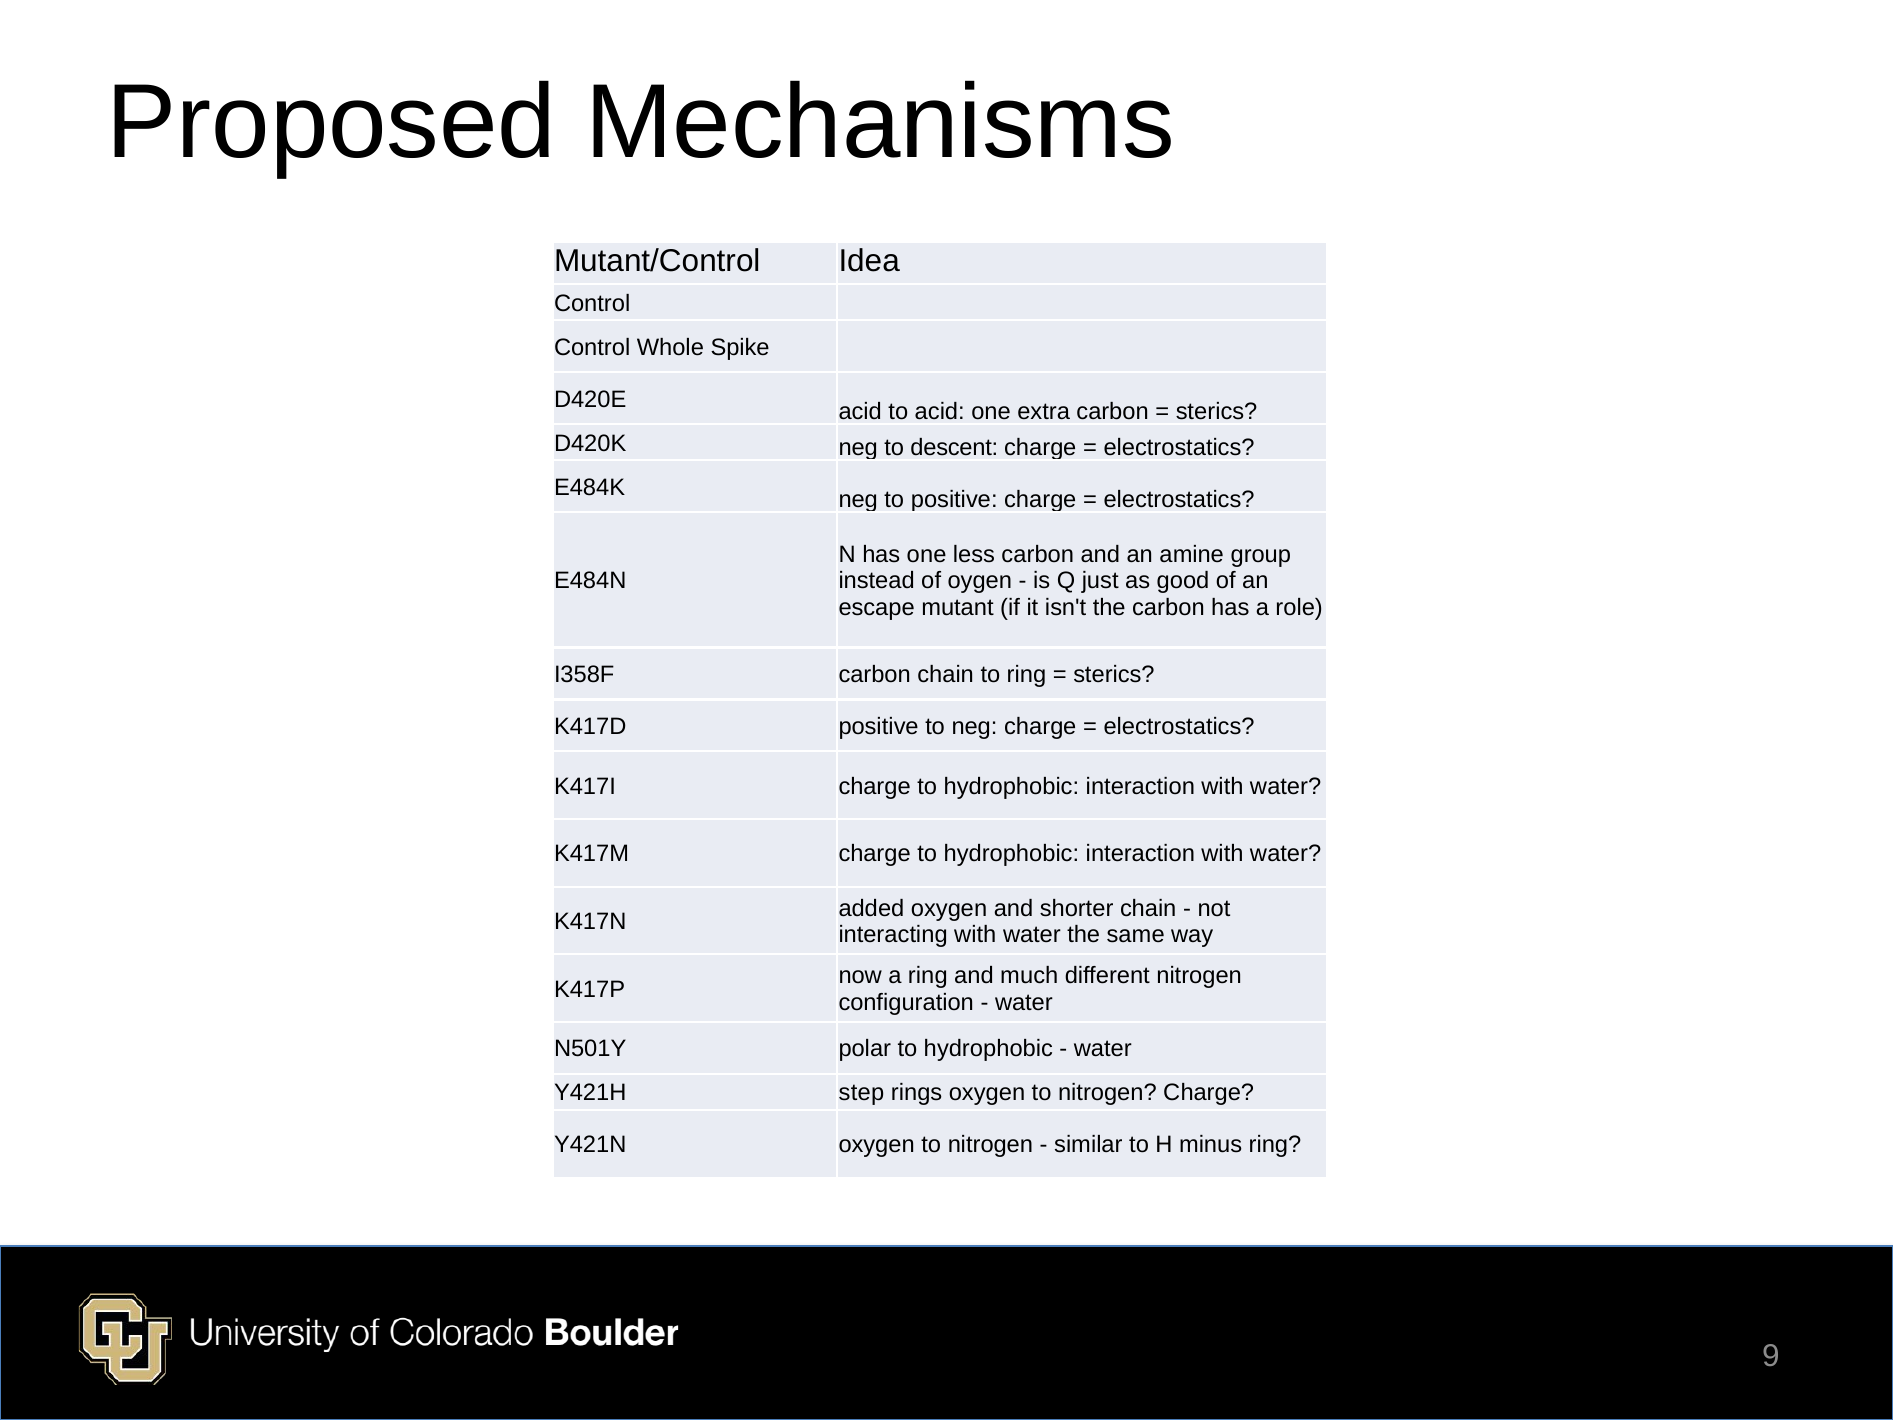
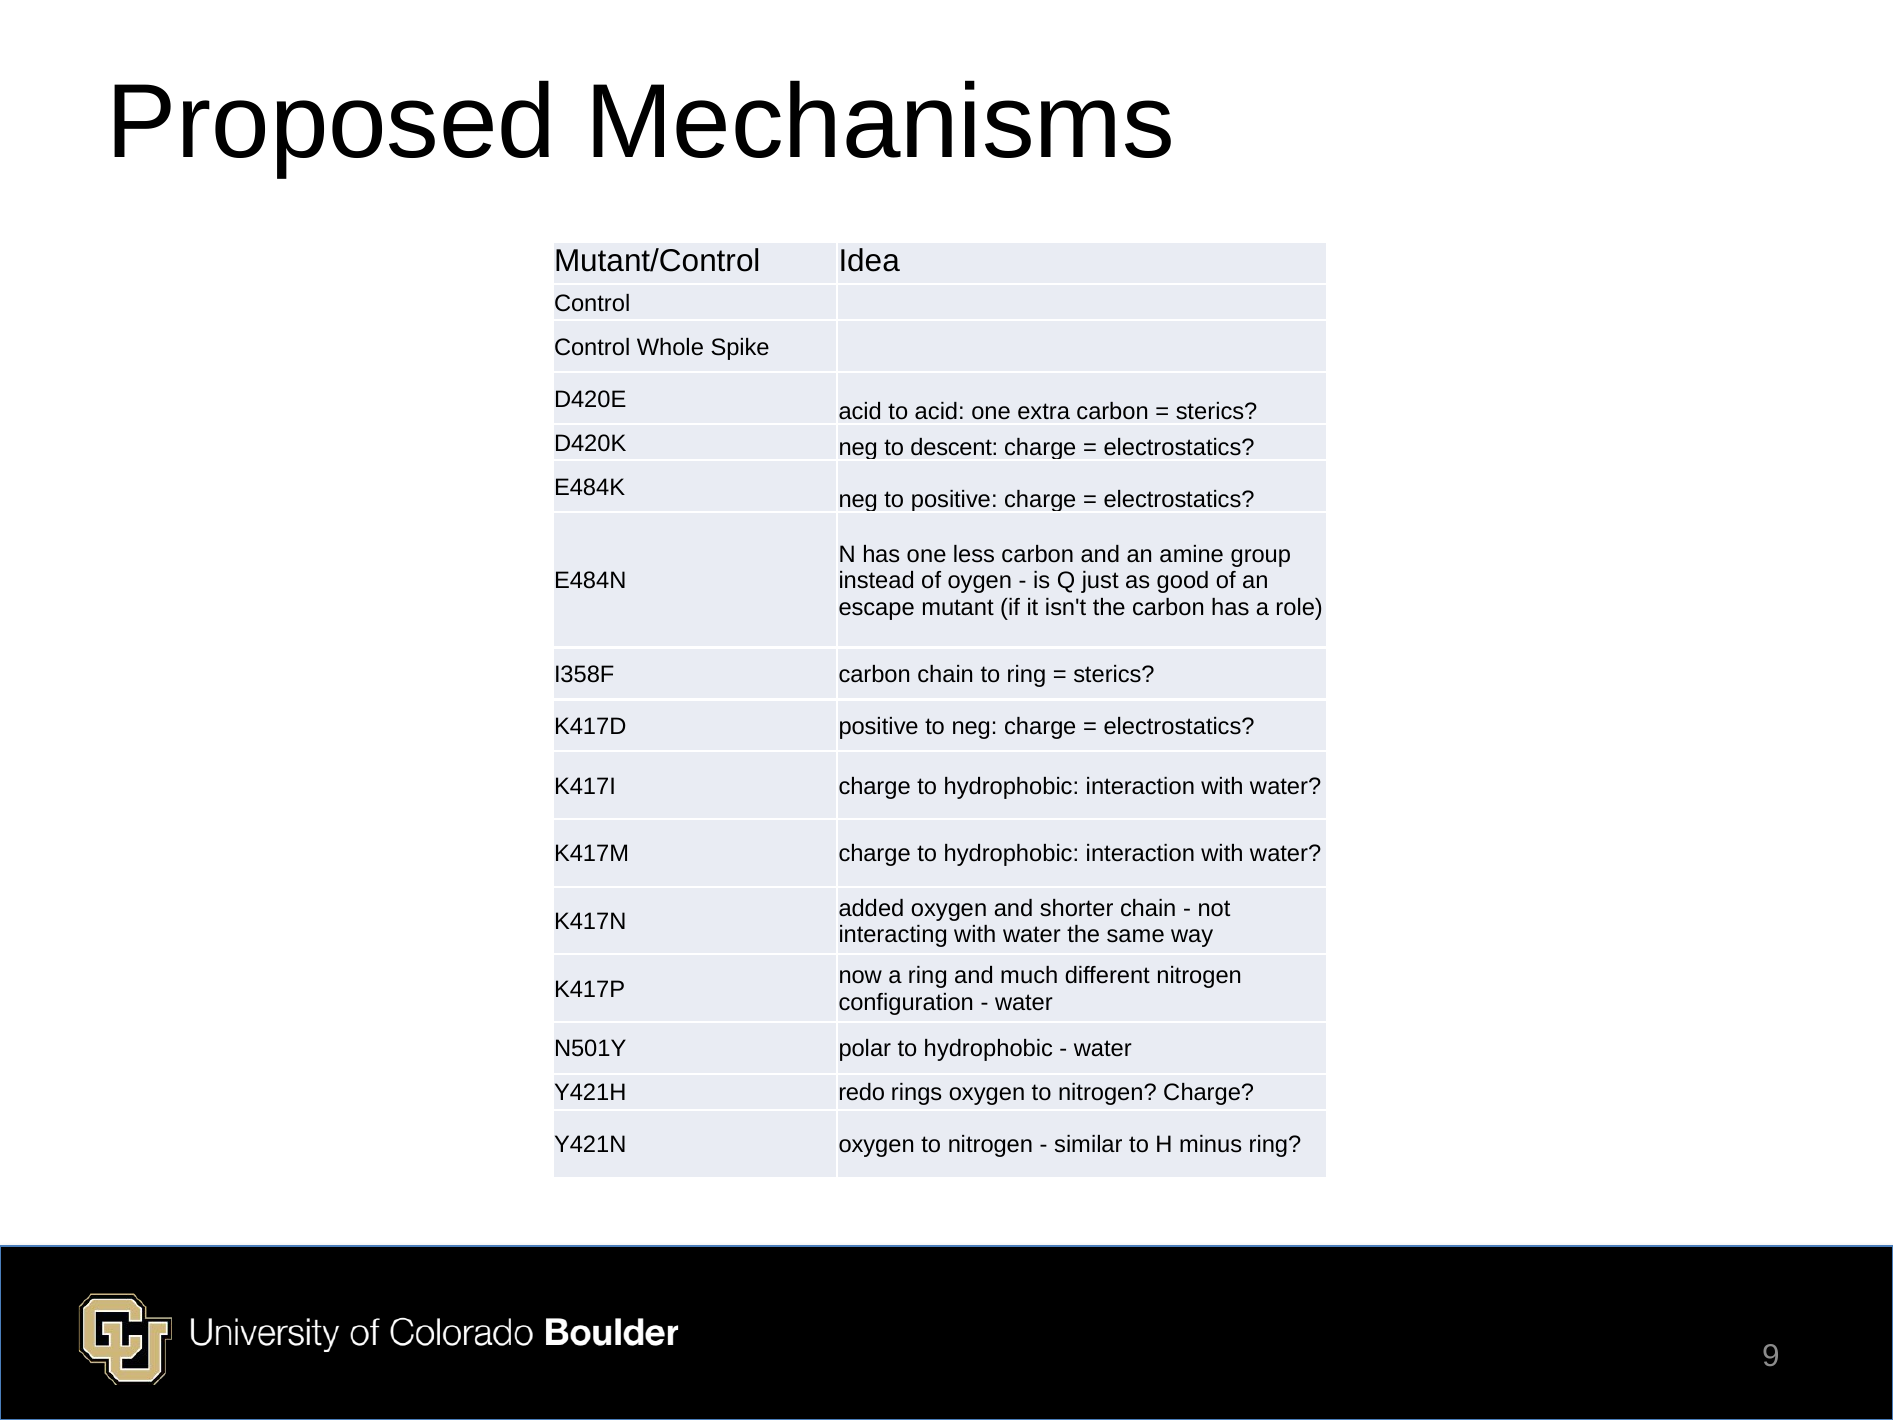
step: step -> redo (862, 1093)
